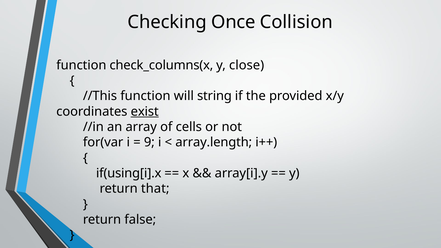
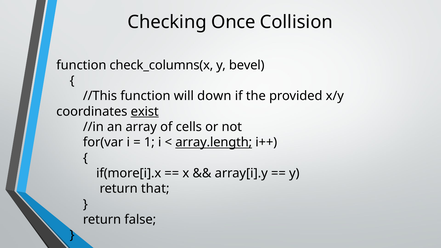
close: close -> bevel (247, 65)
string: string -> down (214, 96)
9: 9 -> 1 (149, 142)
array.length underline: none -> present (214, 142)
if(using[i].x: if(using[i].x -> if(more[i].x (129, 173)
